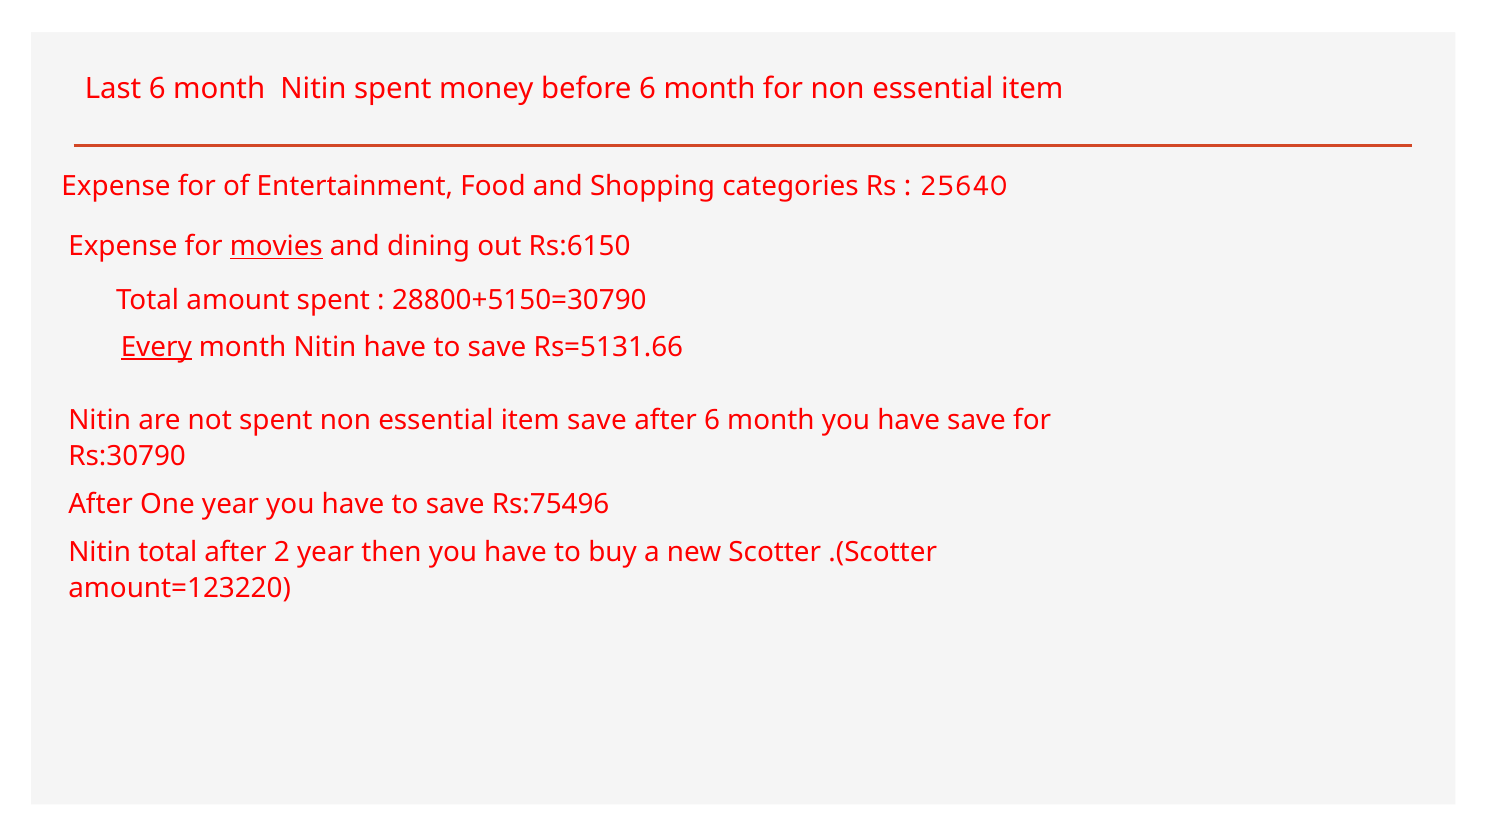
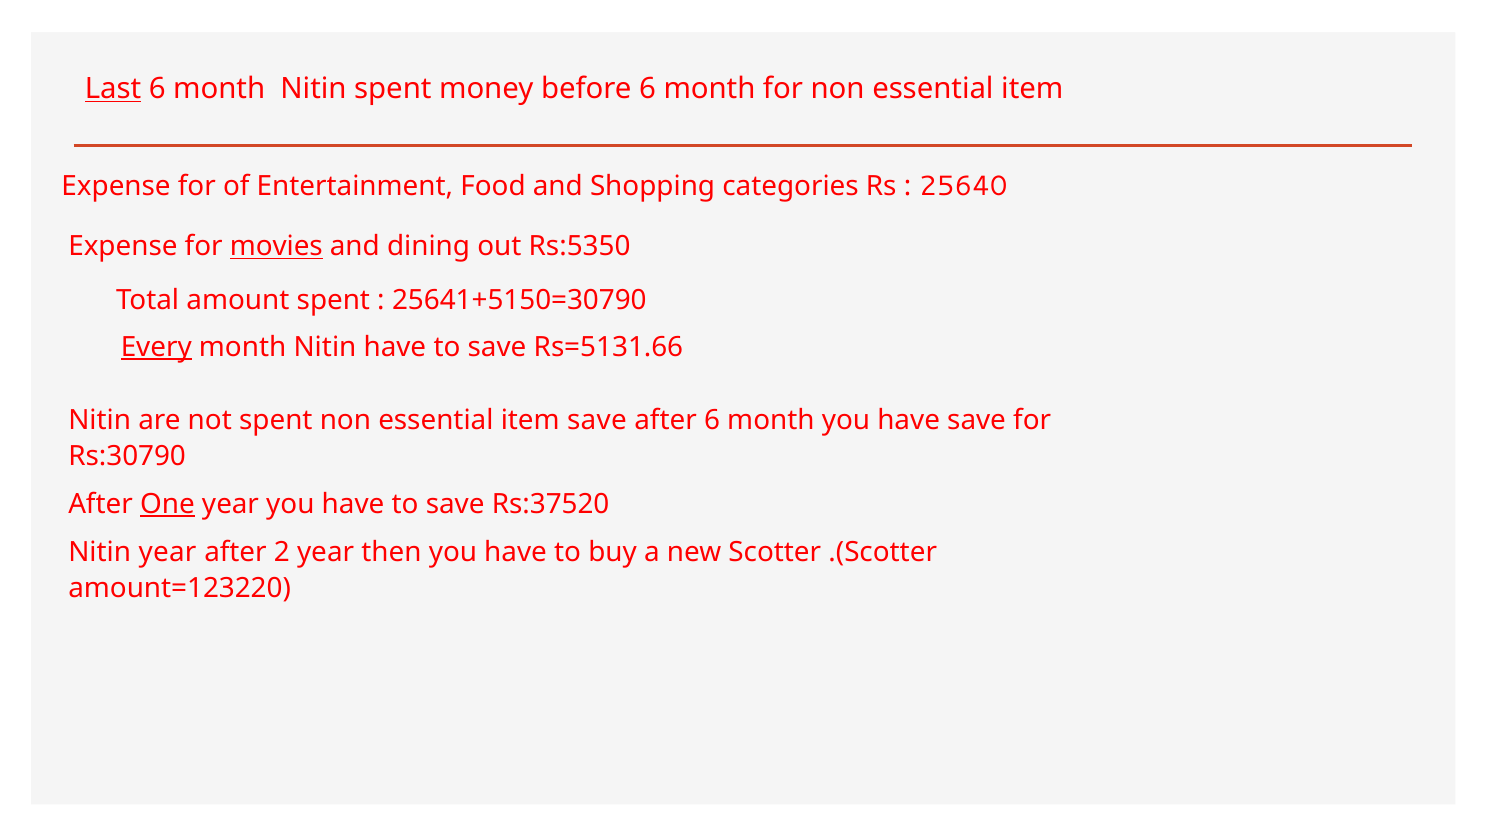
Last underline: none -> present (113, 89)
Rs:6150: Rs:6150 -> Rs:5350 (580, 246)
28800+5150=30790: 28800+5150=30790 -> 25641+5150=30790 (519, 300)
One underline: none -> present (167, 504)
Rs:75496: Rs:75496 -> Rs:37520 (551, 504)
Nitin total: total -> year (168, 552)
